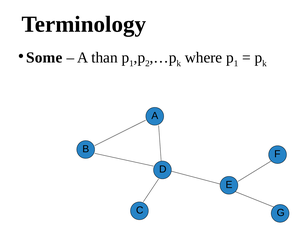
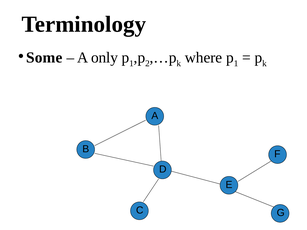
than: than -> only (105, 58)
